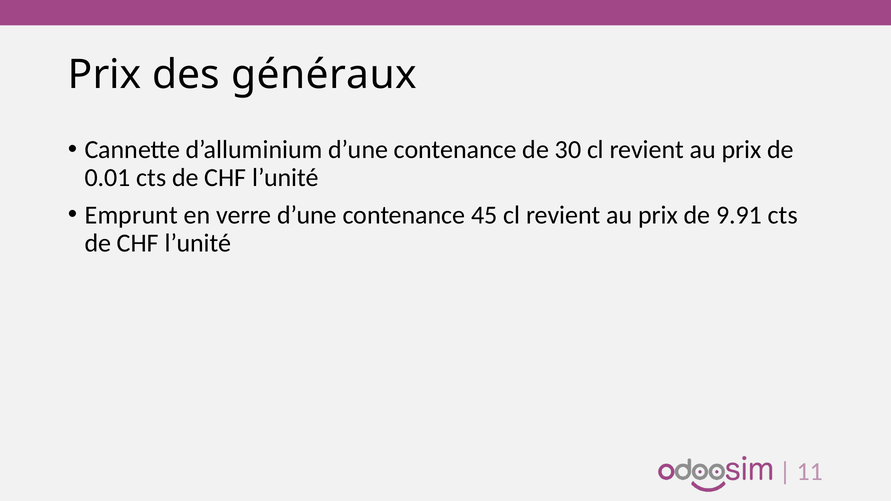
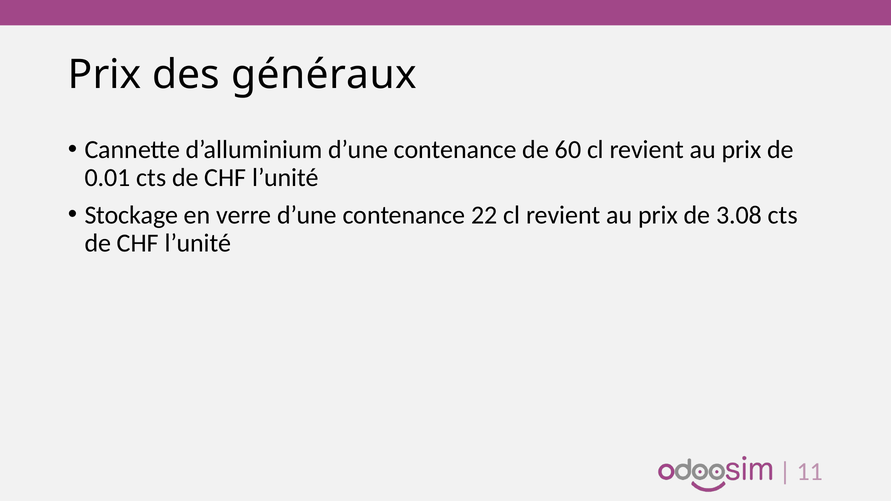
30: 30 -> 60 (568, 150)
Emprunt: Emprunt -> Stockage (131, 215)
45: 45 -> 22 (484, 215)
9.91: 9.91 -> 3.08 (739, 215)
